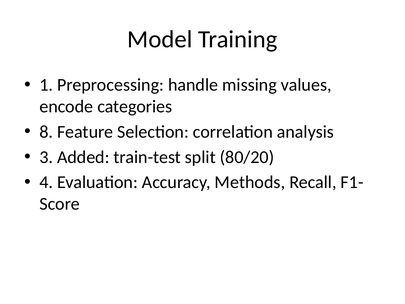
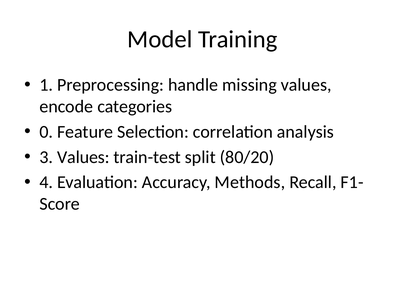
8: 8 -> 0 (46, 132)
3 Added: Added -> Values (83, 157)
